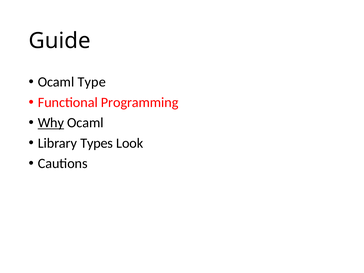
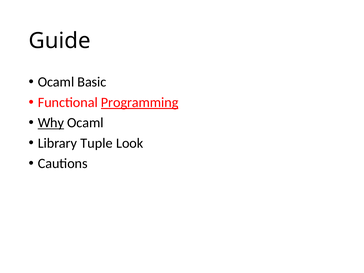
Type: Type -> Basic (92, 82)
Programming underline: none -> present (140, 102)
Types: Types -> Tuple (97, 143)
